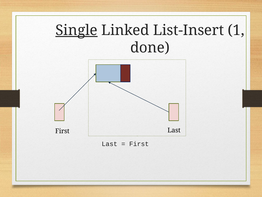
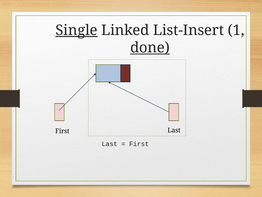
done underline: none -> present (150, 48)
